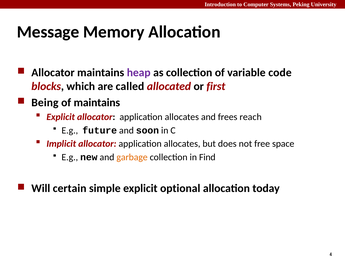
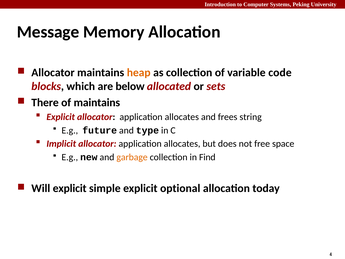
heap colour: purple -> orange (139, 72)
called: called -> below (130, 86)
first: first -> sets (216, 86)
Being: Being -> There (45, 102)
reach: reach -> string (251, 117)
soon: soon -> type (147, 130)
Will certain: certain -> explicit (70, 188)
